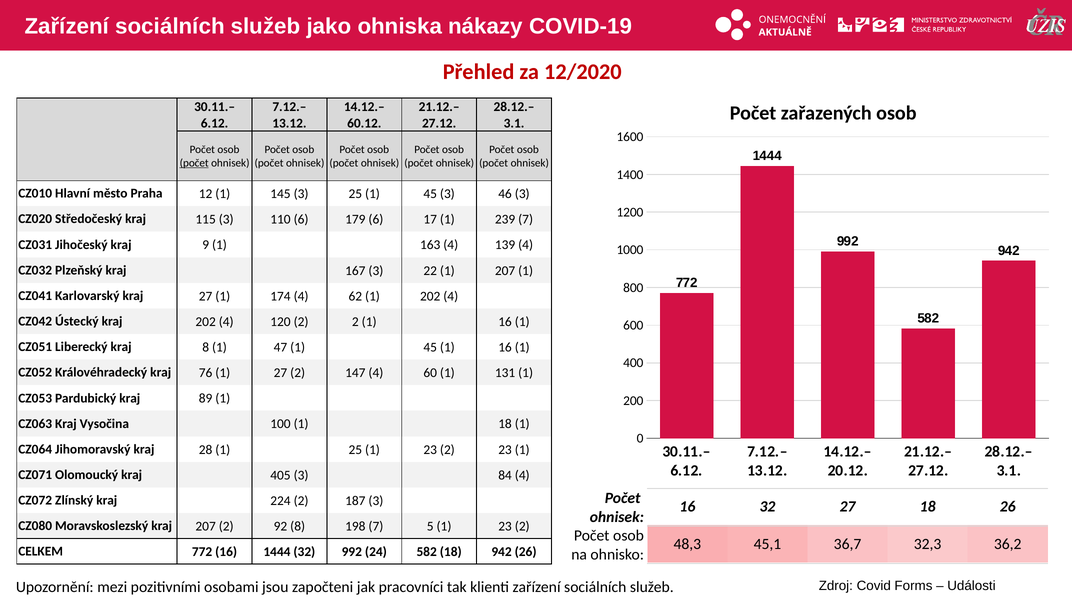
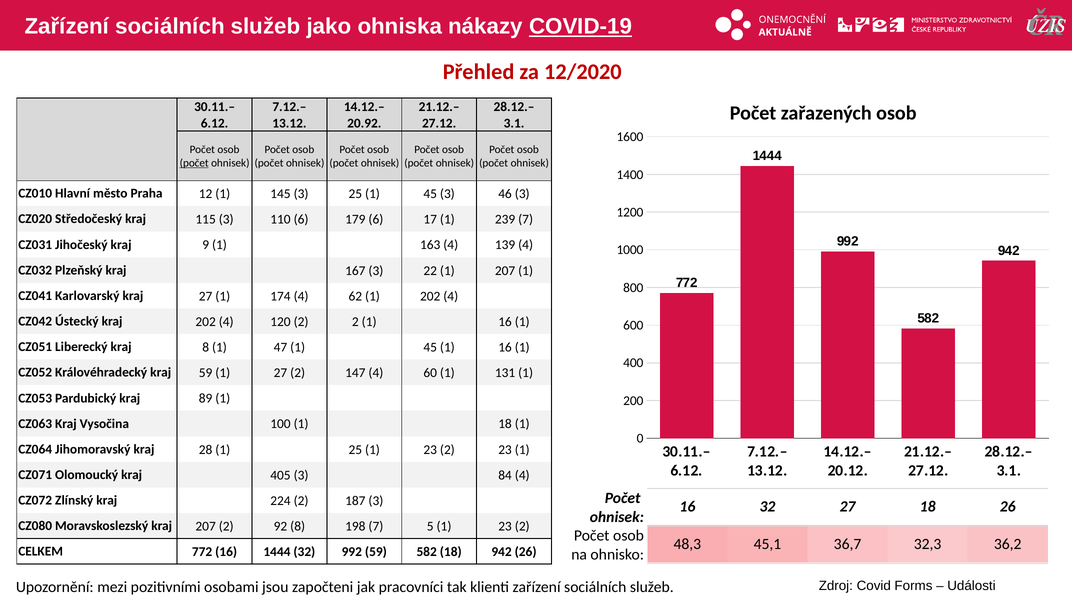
COVID-19 underline: none -> present (581, 27)
60.12: 60.12 -> 20.92 (364, 123)
kraj 76: 76 -> 59 (206, 373)
992 24: 24 -> 59 (376, 552)
